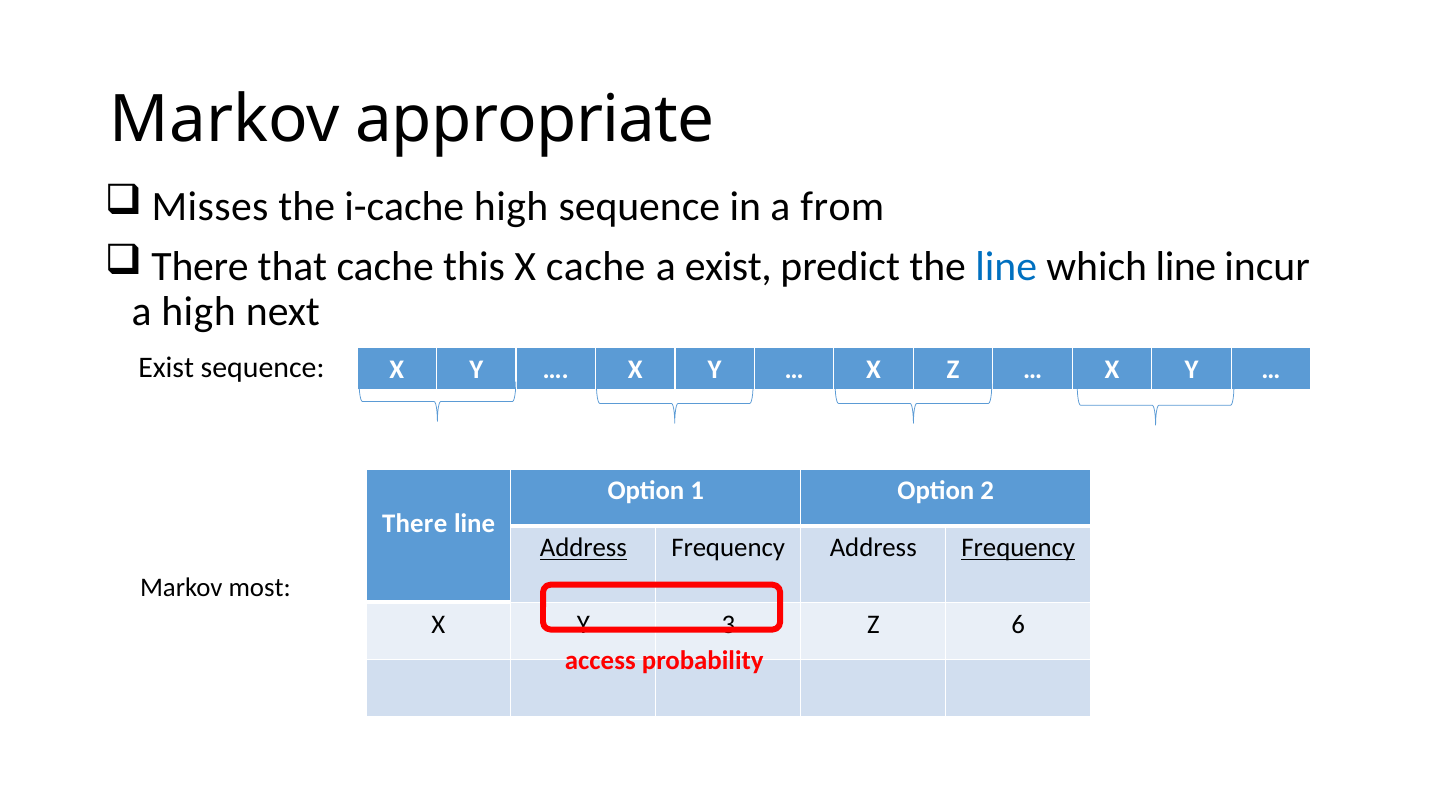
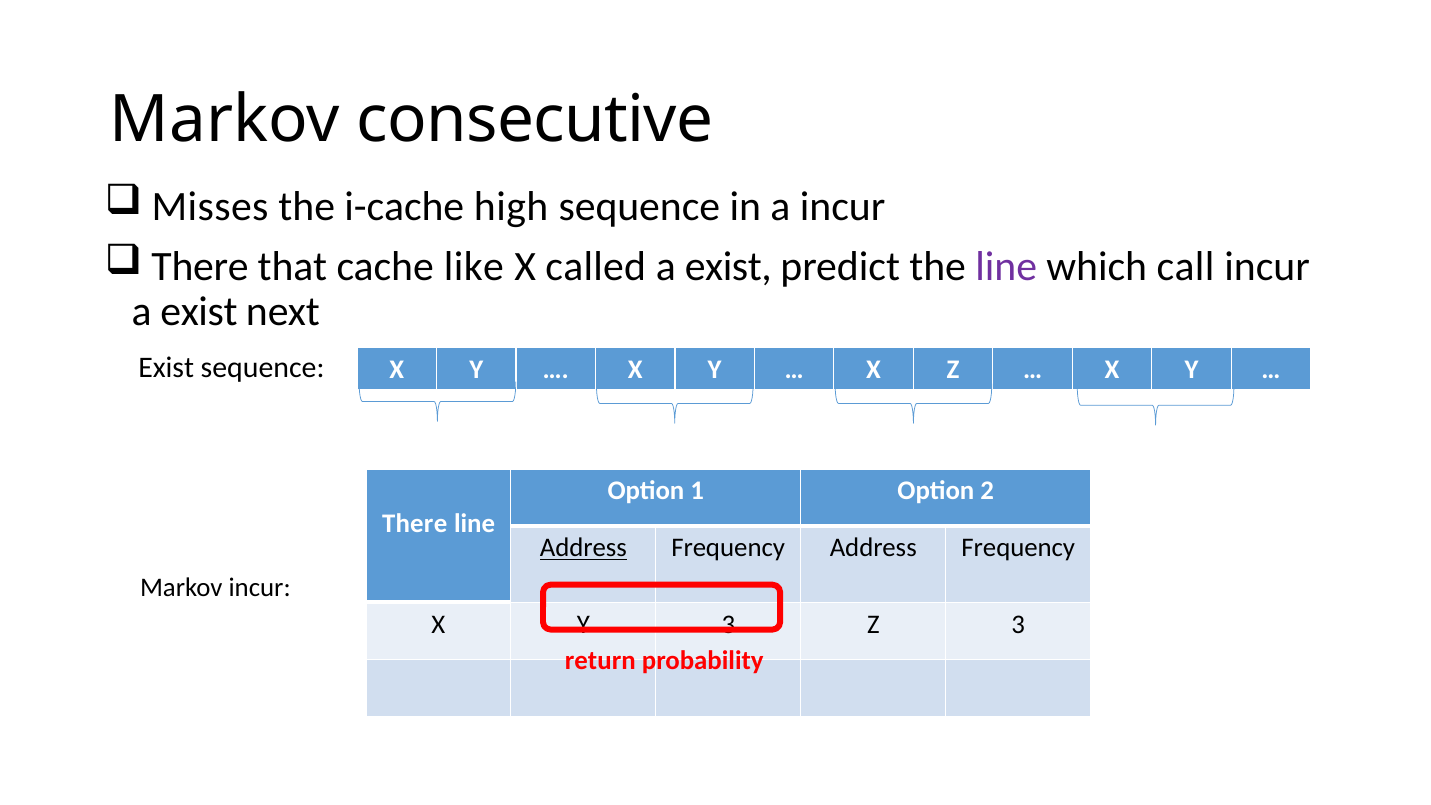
appropriate: appropriate -> consecutive (535, 120)
a from: from -> incur (843, 207)
this: this -> like (474, 267)
X cache: cache -> called (596, 267)
line colour: blue -> purple (1006, 267)
which line: line -> call (1186, 267)
high: high -> exist (199, 312)
Frequency underline: present -> none (1018, 548)
Markov most: most -> incur (260, 587)
Z 6: 6 -> 3 (1018, 624)
access: access -> return (600, 661)
